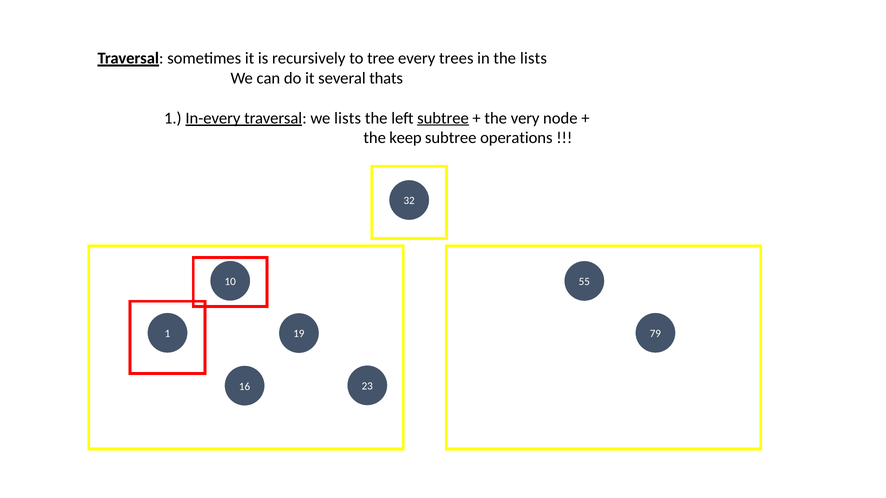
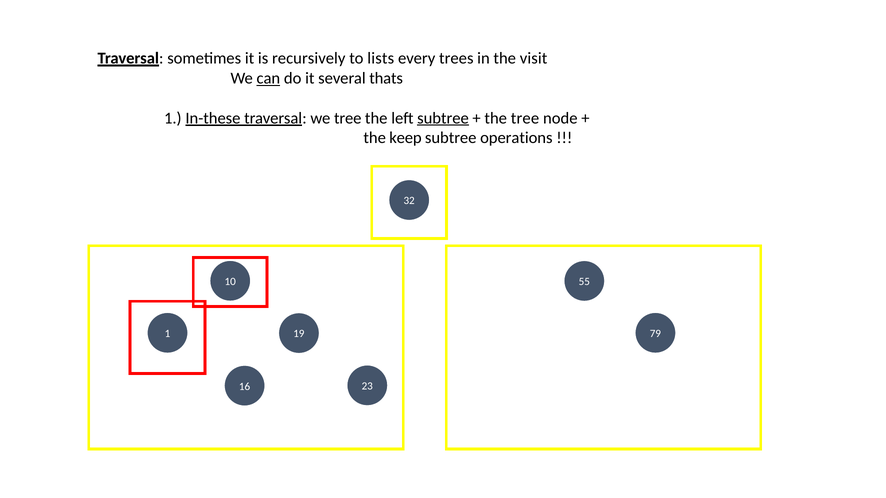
tree: tree -> lists (381, 58)
the lists: lists -> visit (534, 58)
can underline: none -> present (268, 78)
In-every: In-every -> In-these (213, 118)
we lists: lists -> tree (348, 118)
the very: very -> tree (525, 118)
